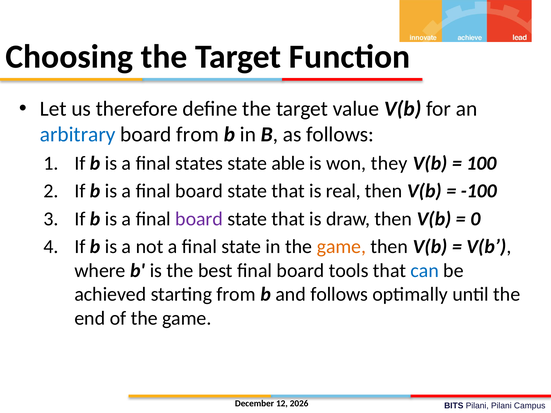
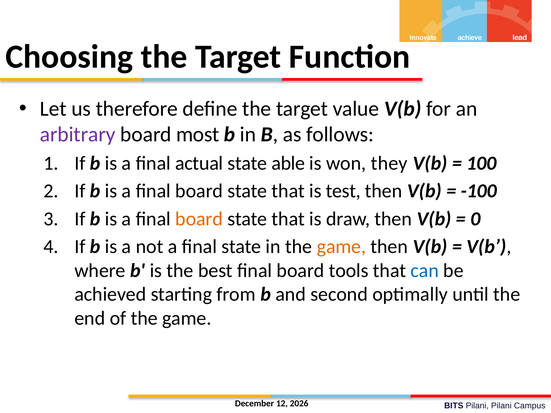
arbitrary colour: blue -> purple (78, 135)
board from: from -> most (198, 135)
states: states -> actual (199, 163)
real: real -> test (343, 191)
board colour: purple -> orange (199, 219)
and follows: follows -> second (339, 295)
